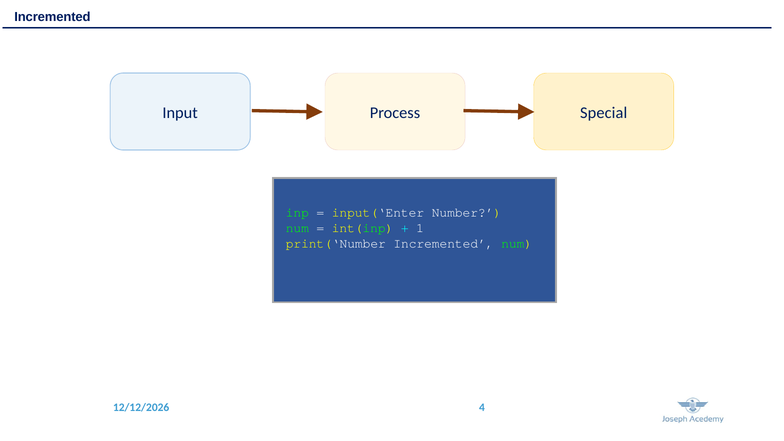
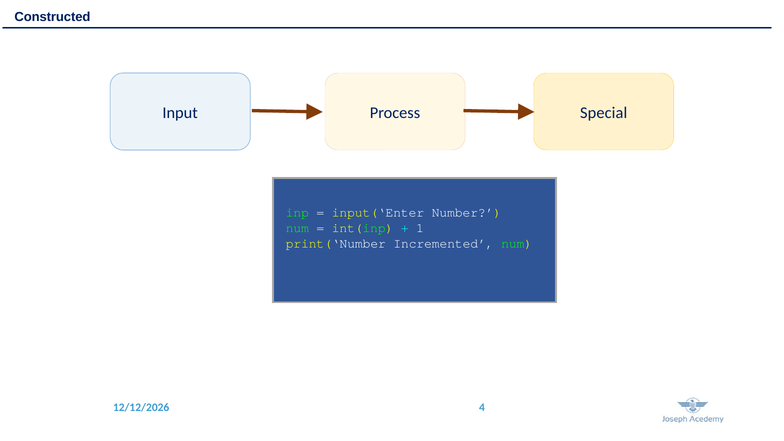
Incremented: Incremented -> Constructed (52, 17)
